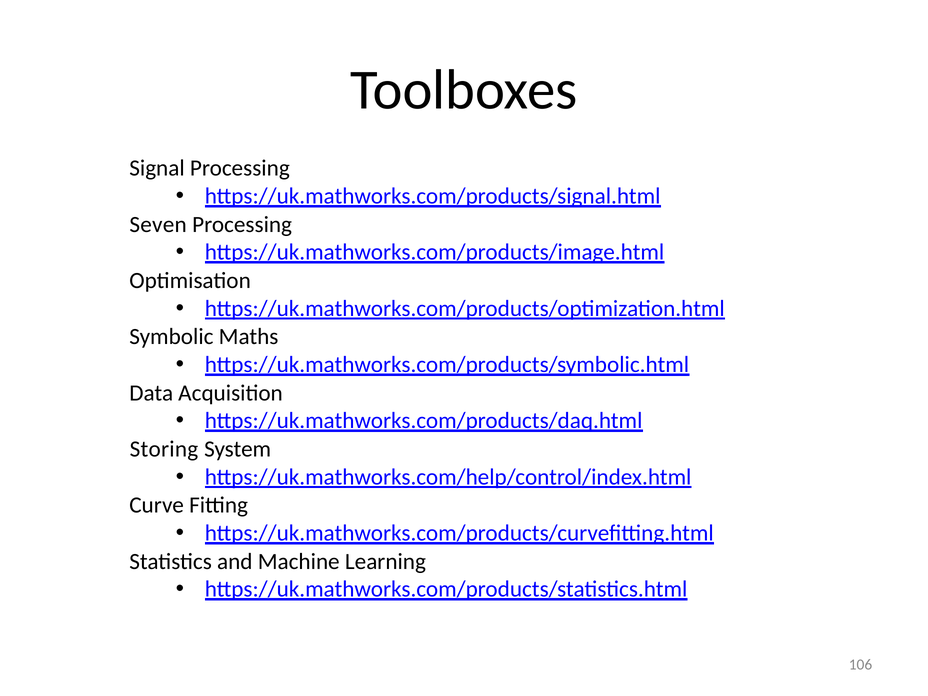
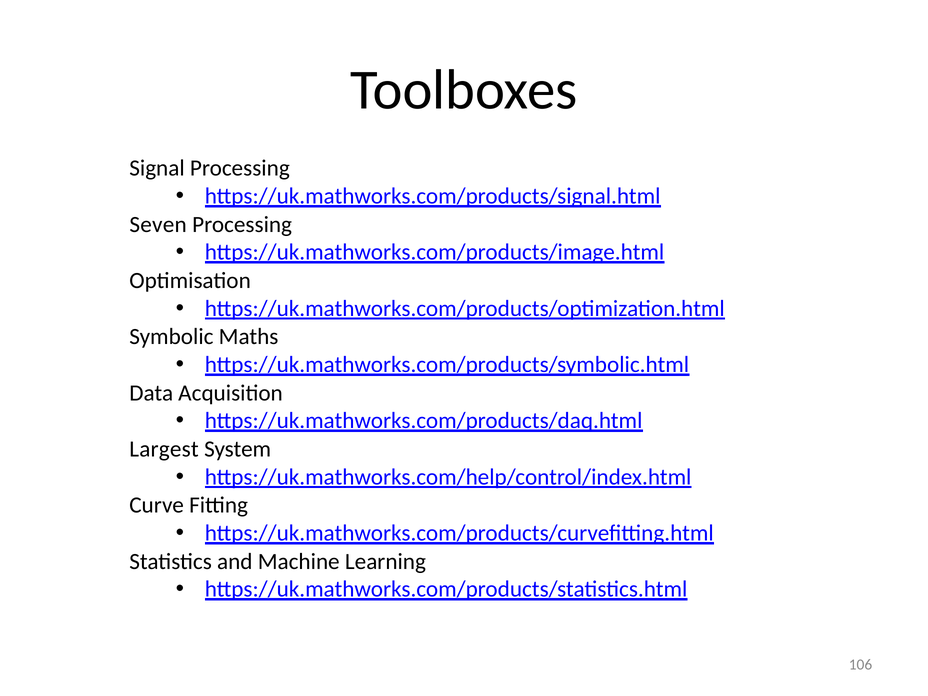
Storing: Storing -> Largest (164, 449)
